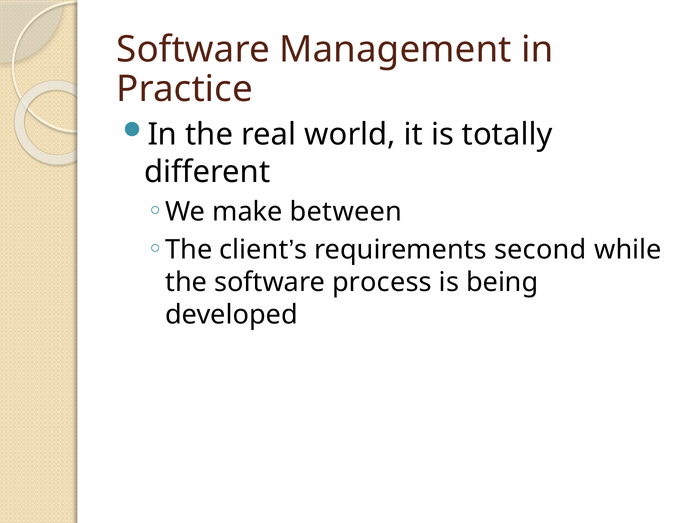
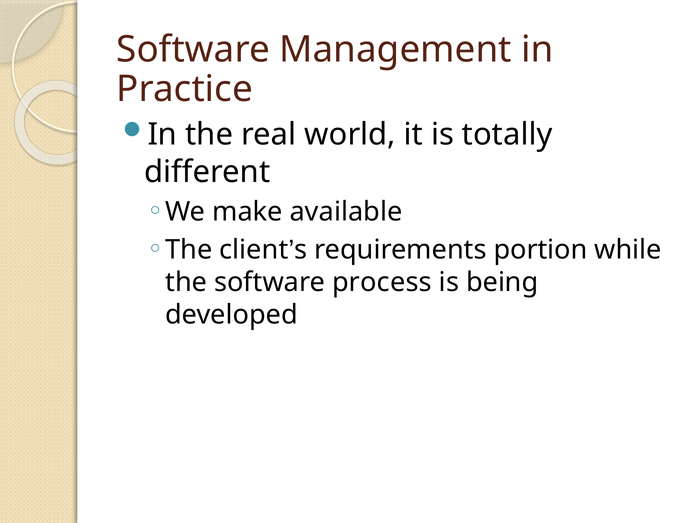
between: between -> available (346, 212)
second: second -> portion (541, 250)
